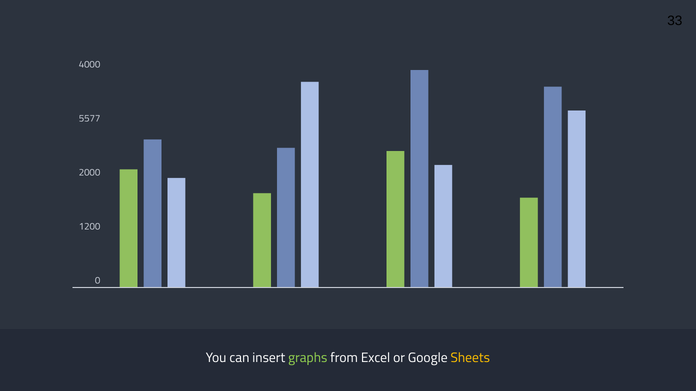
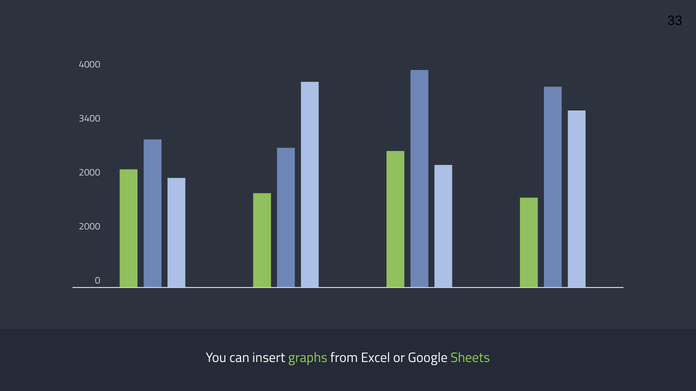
5577: 5577 -> 3400 (90, 119)
1200: 1200 -> 2000 (90, 227)
Sheets colour: yellow -> light green (470, 358)
